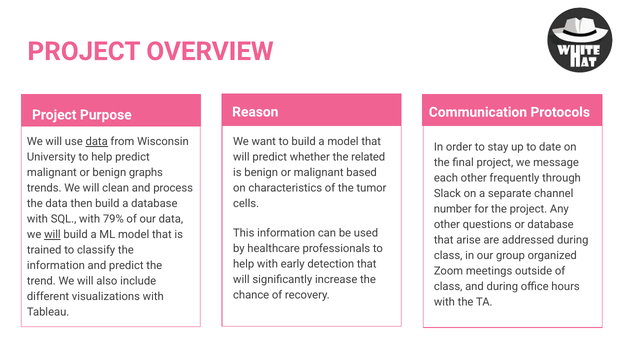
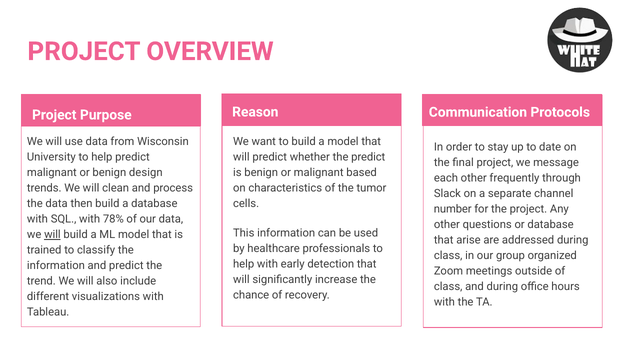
data underline: present -> none (97, 142)
the related: related -> predict (368, 157)
graphs: graphs -> design (146, 173)
79%: 79% -> 78% (113, 219)
